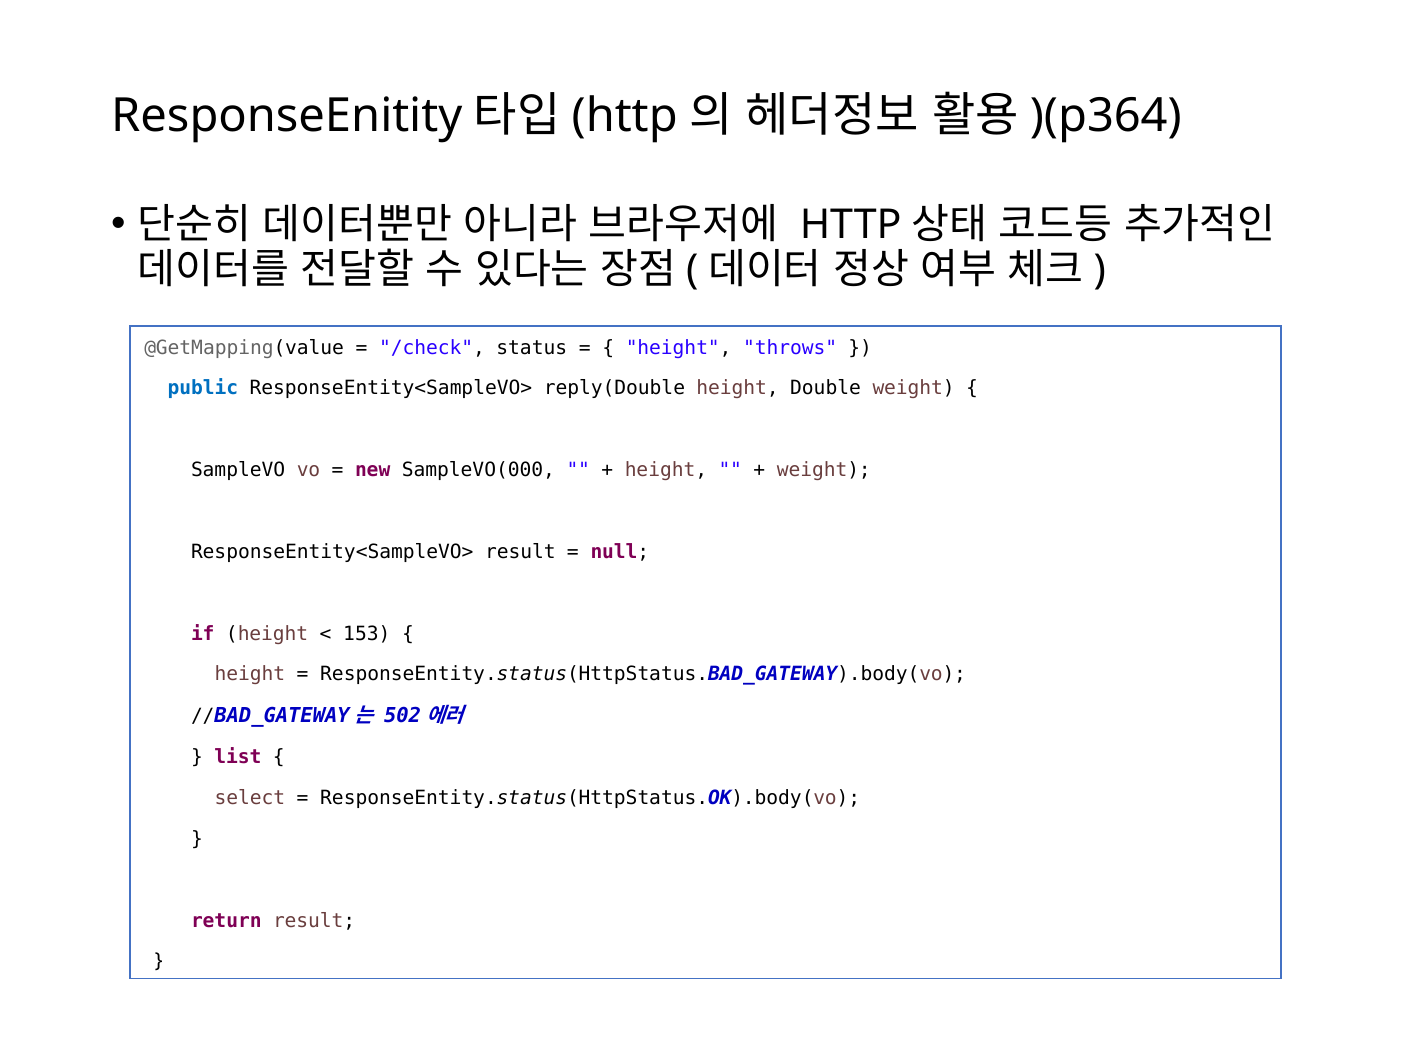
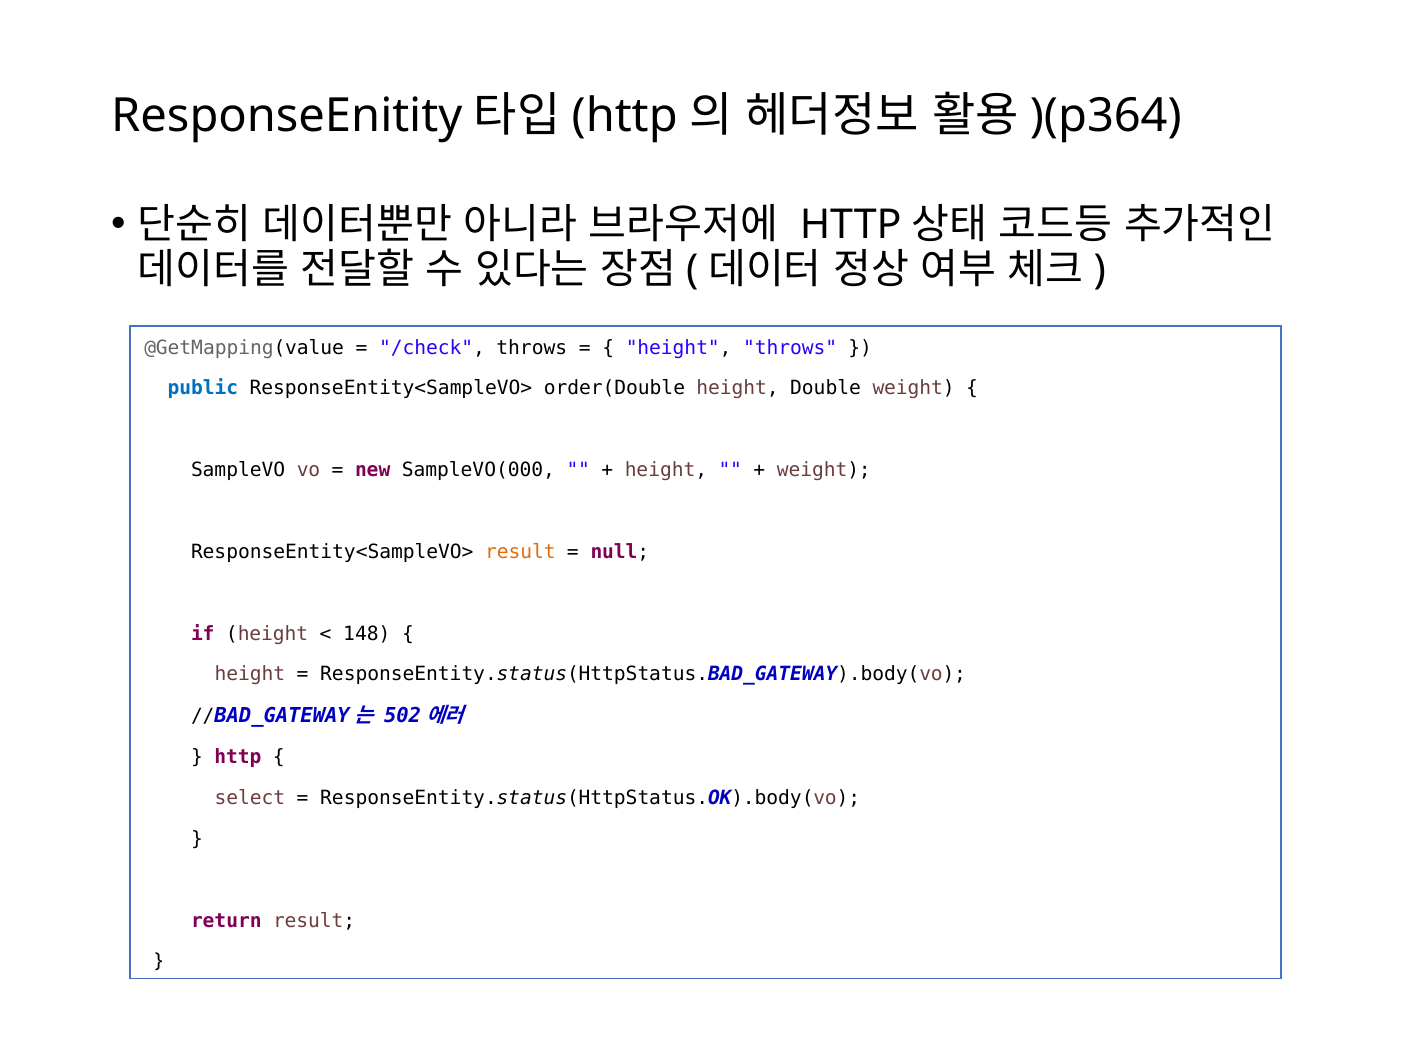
/check status: status -> throws (532, 348)
reply(Double: reply(Double -> order(Double (614, 388)
result colour: black -> orange (520, 552)
153: 153 -> 148 (367, 634)
list: list -> http (238, 757)
